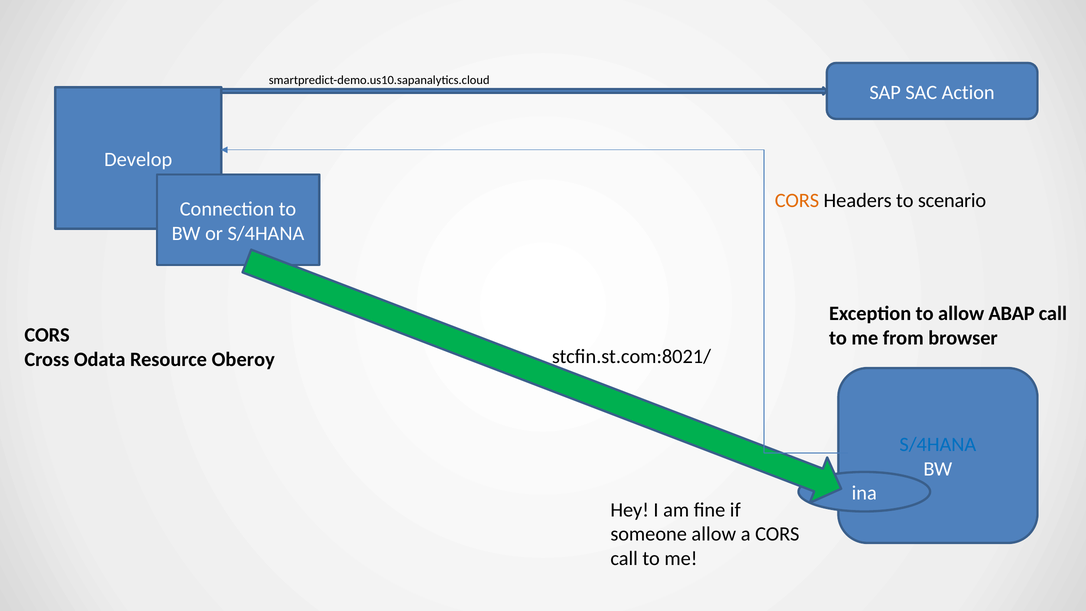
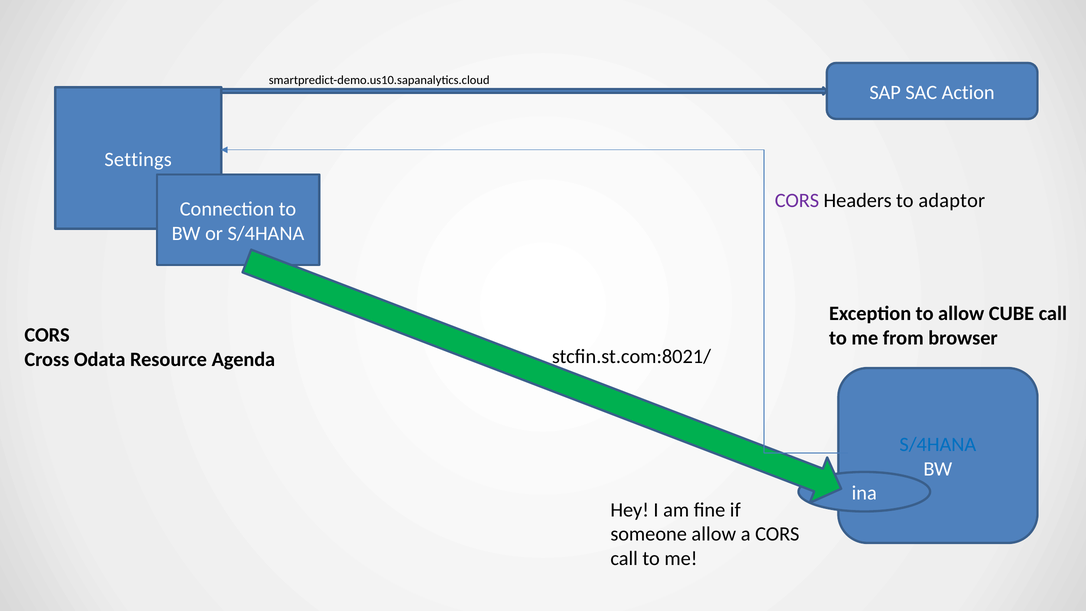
Develop: Develop -> Settings (138, 159)
CORS colour: orange -> purple (797, 200)
scenario: scenario -> adaptor (952, 200)
ABAP: ABAP -> CUBE (1011, 313)
Oberoy: Oberoy -> Agenda (243, 359)
